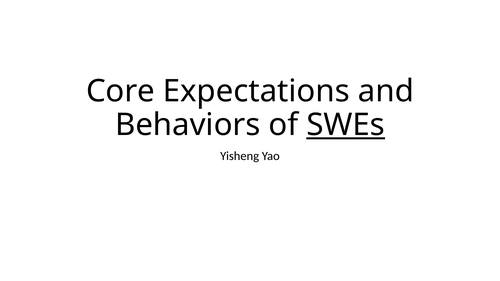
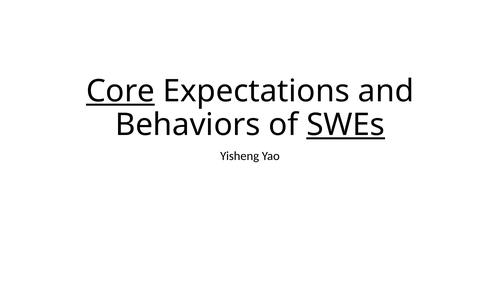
Core underline: none -> present (120, 91)
